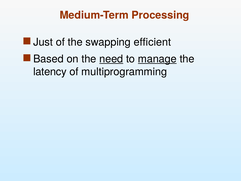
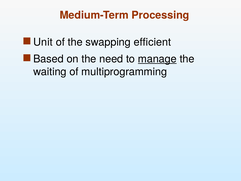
Just: Just -> Unit (43, 42)
need underline: present -> none (111, 59)
latency: latency -> waiting (50, 72)
